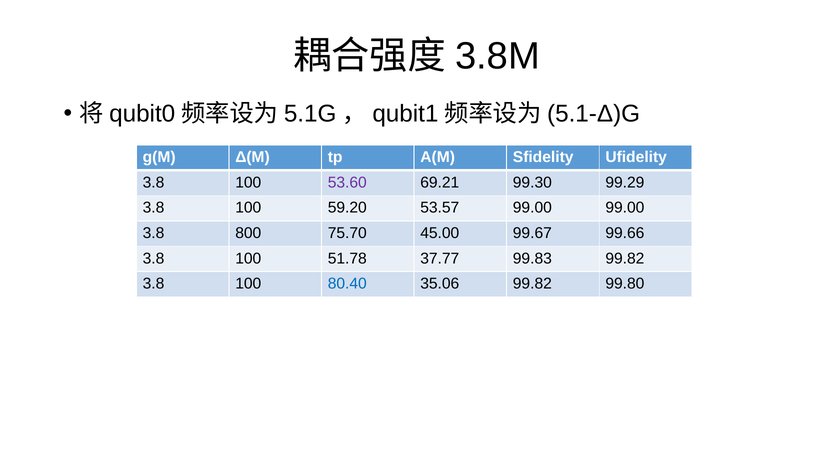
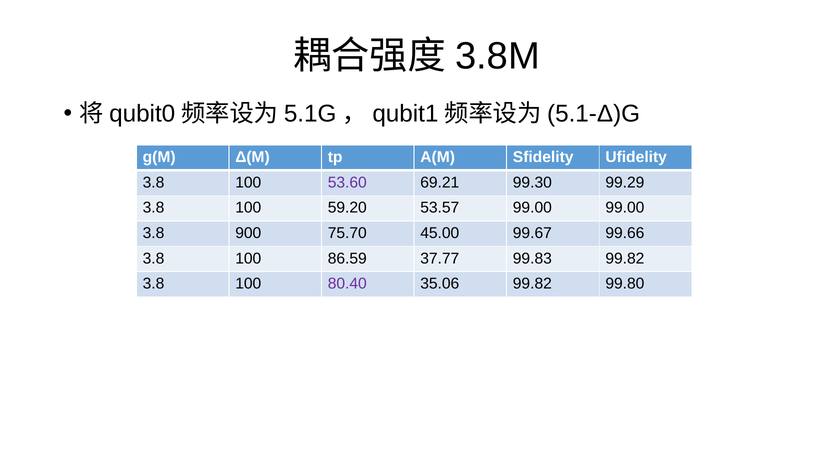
800: 800 -> 900 (248, 233)
51.78: 51.78 -> 86.59 (347, 259)
80.40 colour: blue -> purple (347, 284)
